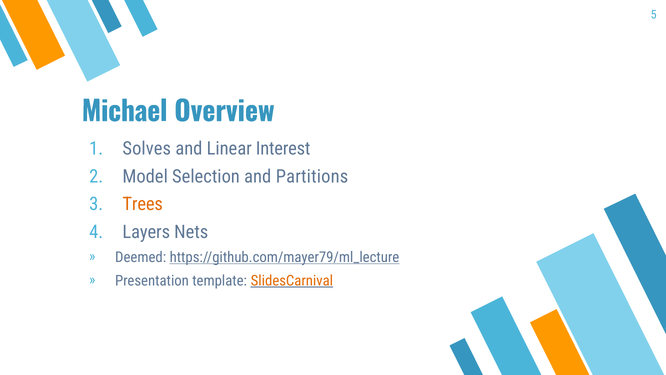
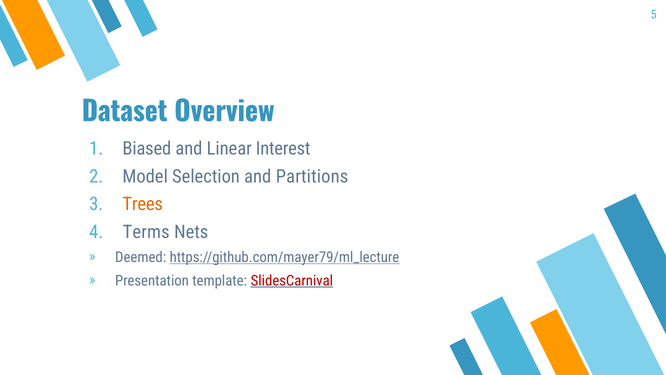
Michael: Michael -> Dataset (125, 112)
Solves: Solves -> Biased (147, 148)
Layers: Layers -> Terms (146, 232)
SlidesCarnival colour: orange -> red (292, 280)
